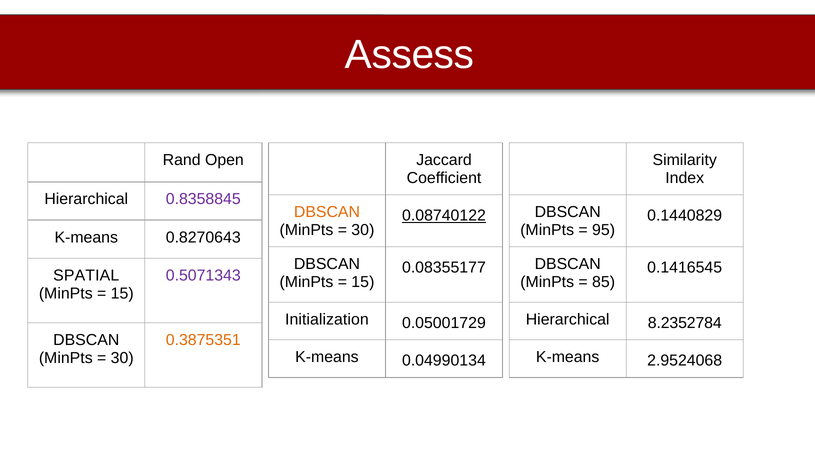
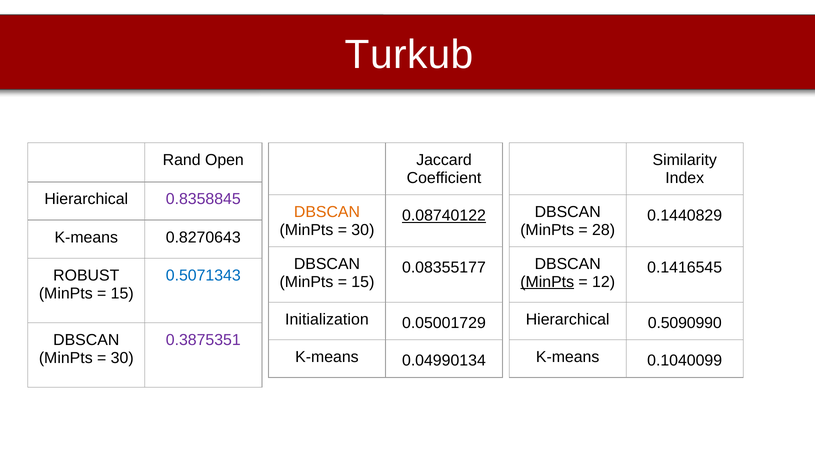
Assess: Assess -> Turkub (409, 55)
95: 95 -> 28 (604, 230)
SPATIAL: SPATIAL -> ROBUST (86, 275)
0.5071343 colour: purple -> blue (203, 275)
MinPts underline: none -> present (547, 281)
85: 85 -> 12 (604, 281)
8.2352784: 8.2352784 -> 0.5090990 (685, 323)
0.3875351 colour: orange -> purple (203, 340)
2.9524068: 2.9524068 -> 0.1040099 (685, 360)
